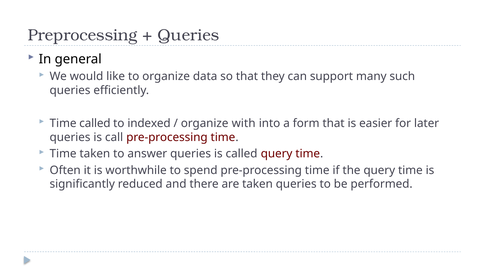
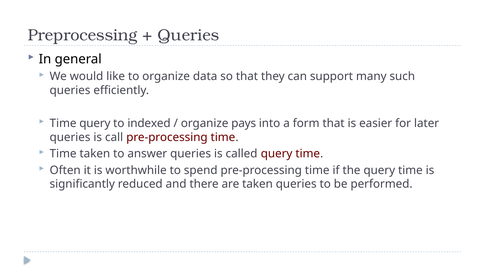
Time called: called -> query (95, 123)
with: with -> pays (244, 123)
